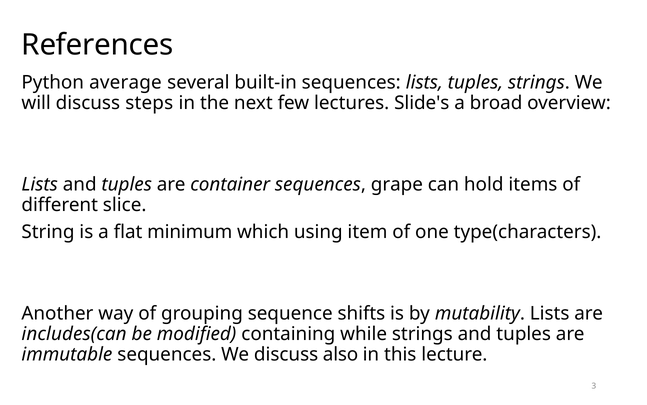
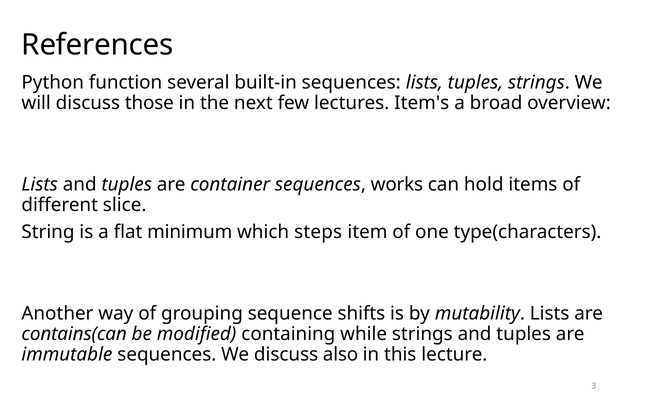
average: average -> function (126, 82)
steps: steps -> those (149, 103)
Slide's: Slide's -> Item's (422, 103)
grape: grape -> works (397, 184)
using: using -> steps (318, 232)
includes(can: includes(can -> contains(can (74, 333)
